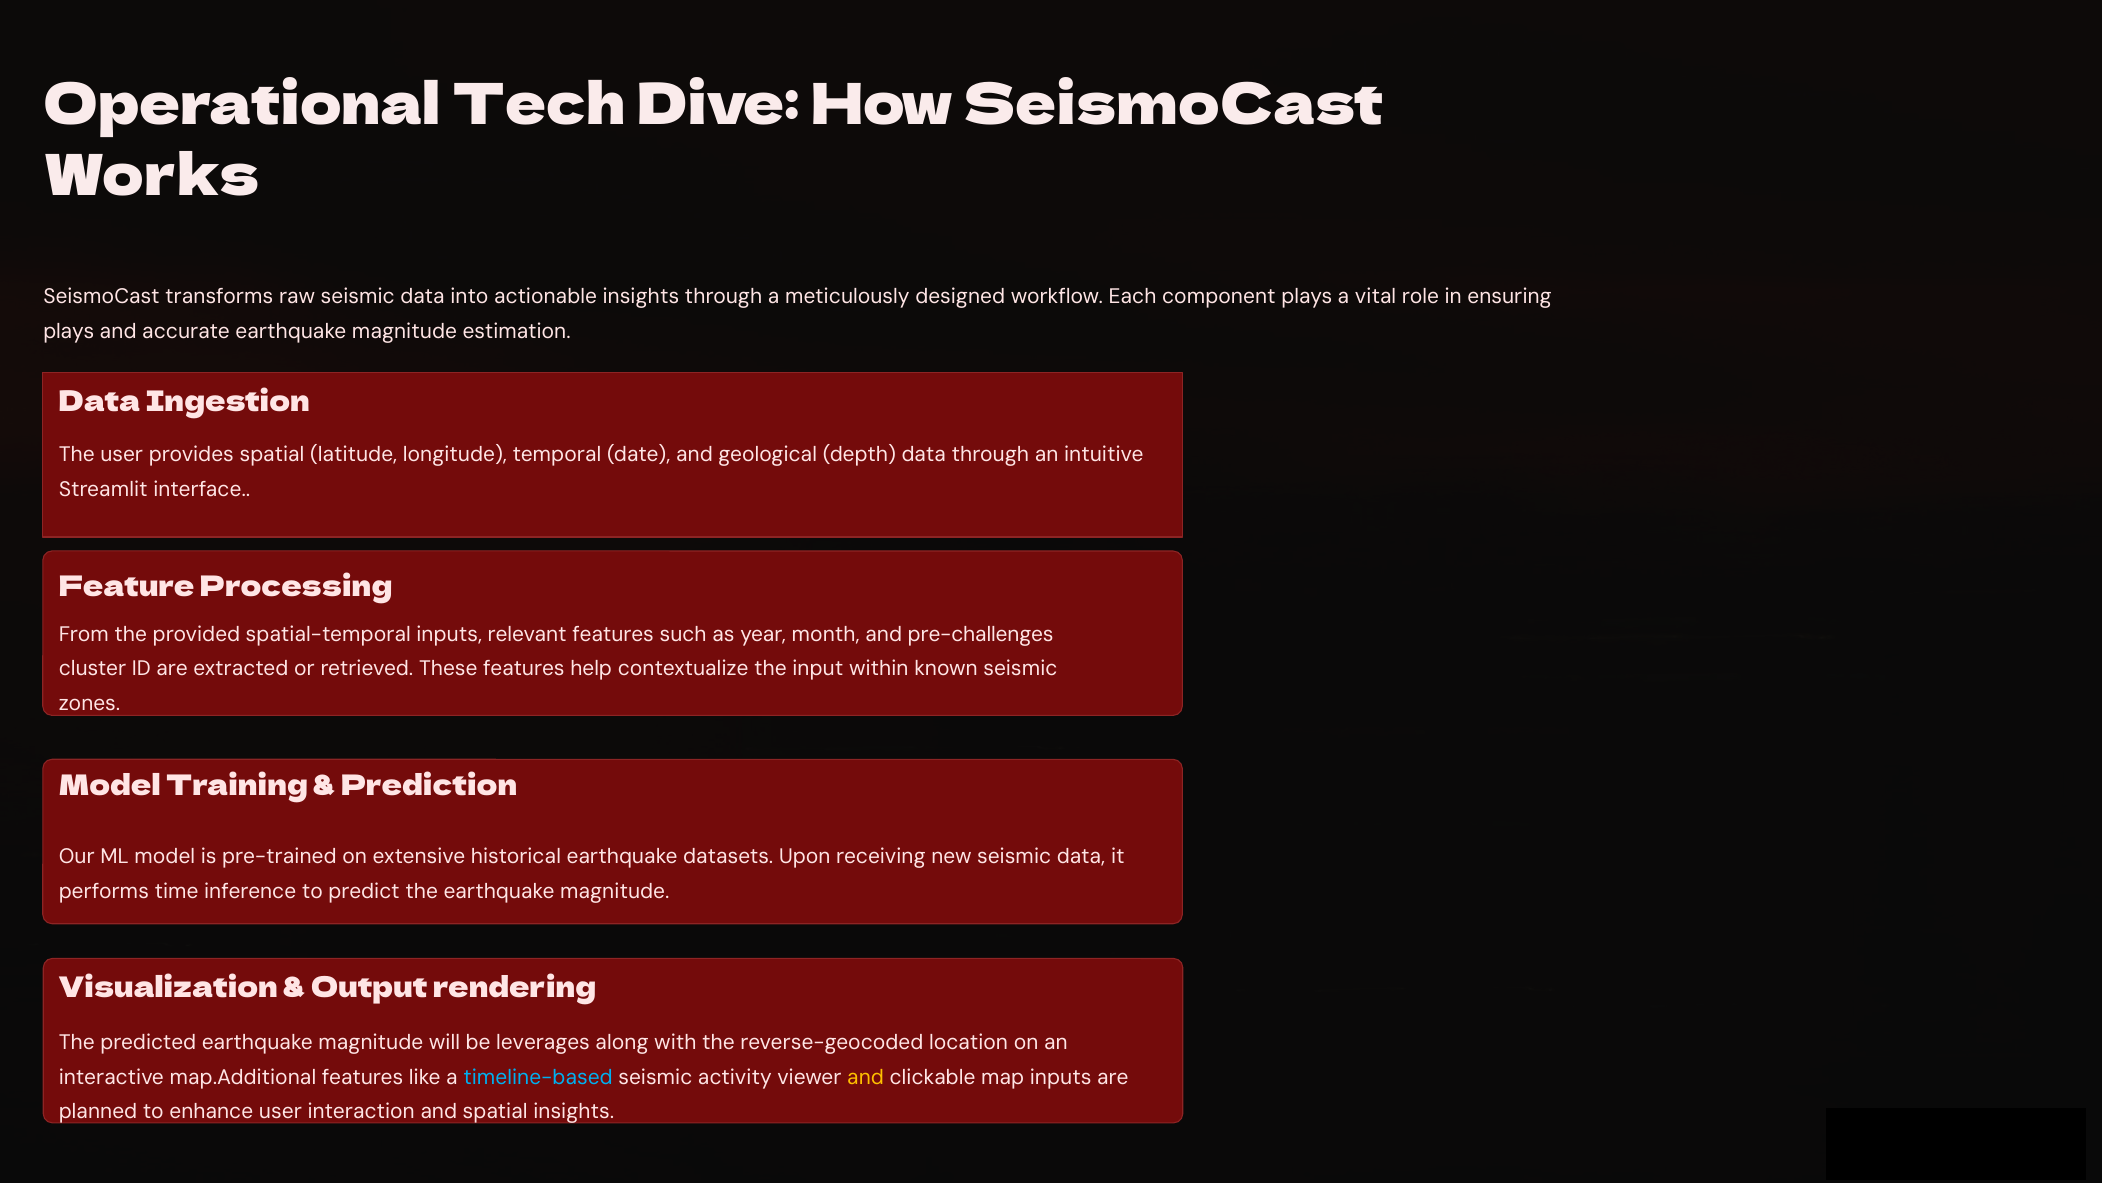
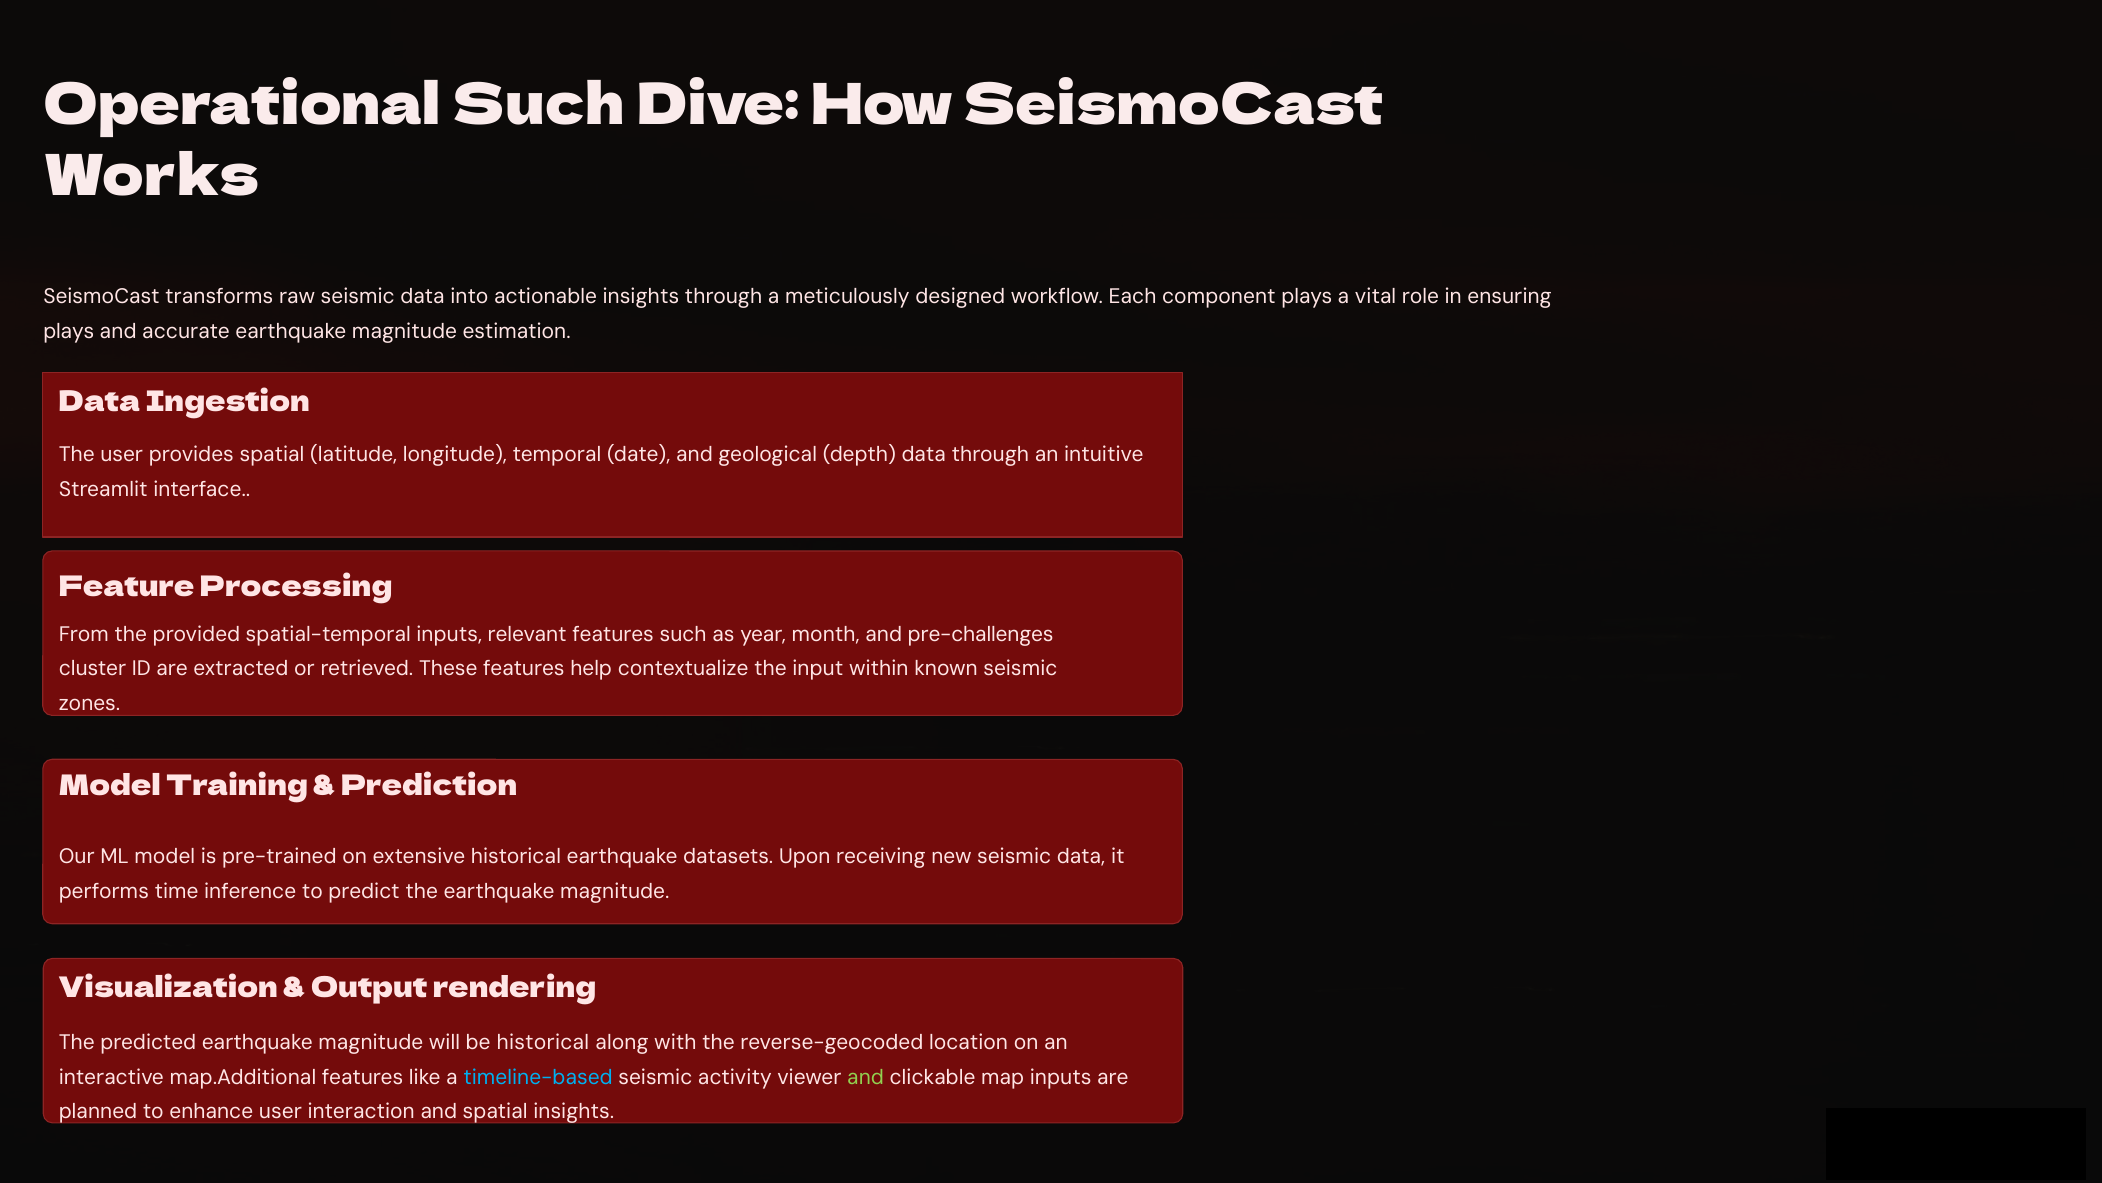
Operational Tech: Tech -> Such (539, 105)
be leverages: leverages -> historical (543, 1042)
and colour: yellow -> light green (866, 1076)
